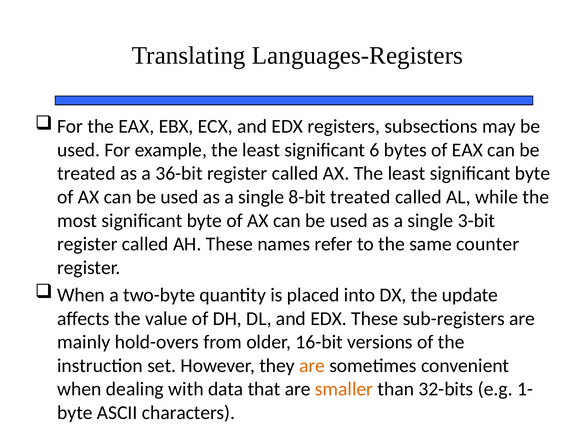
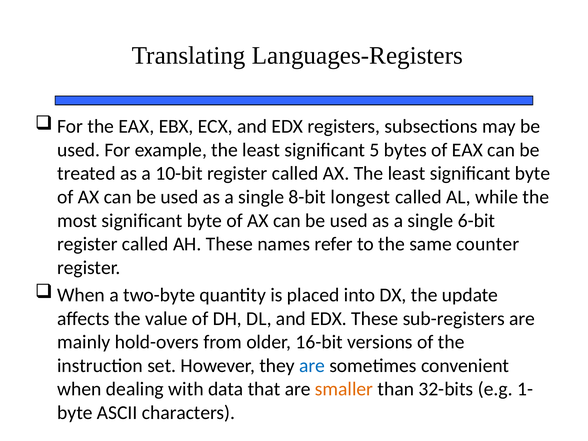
6: 6 -> 5 (374, 150)
36-bit: 36-bit -> 10-bit (179, 174)
8-bit treated: treated -> longest (360, 197)
3-bit: 3-bit -> 6-bit (476, 221)
are colour: orange -> blue (312, 366)
